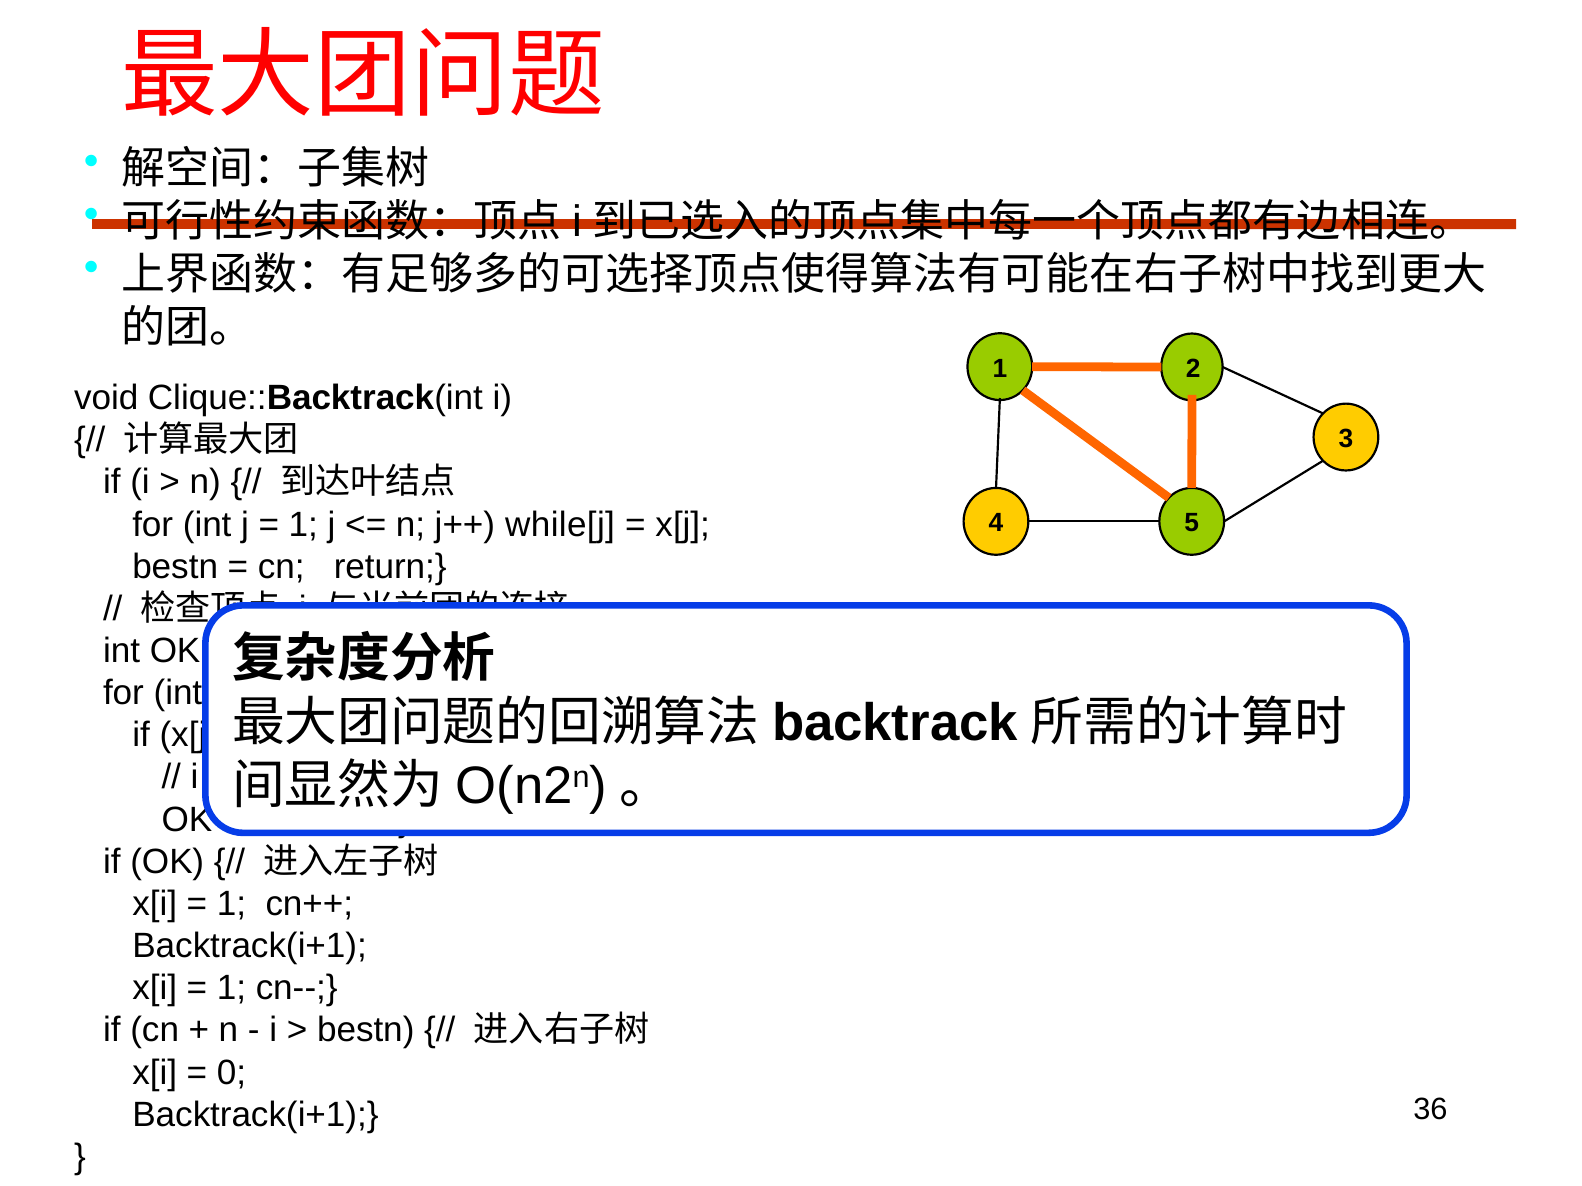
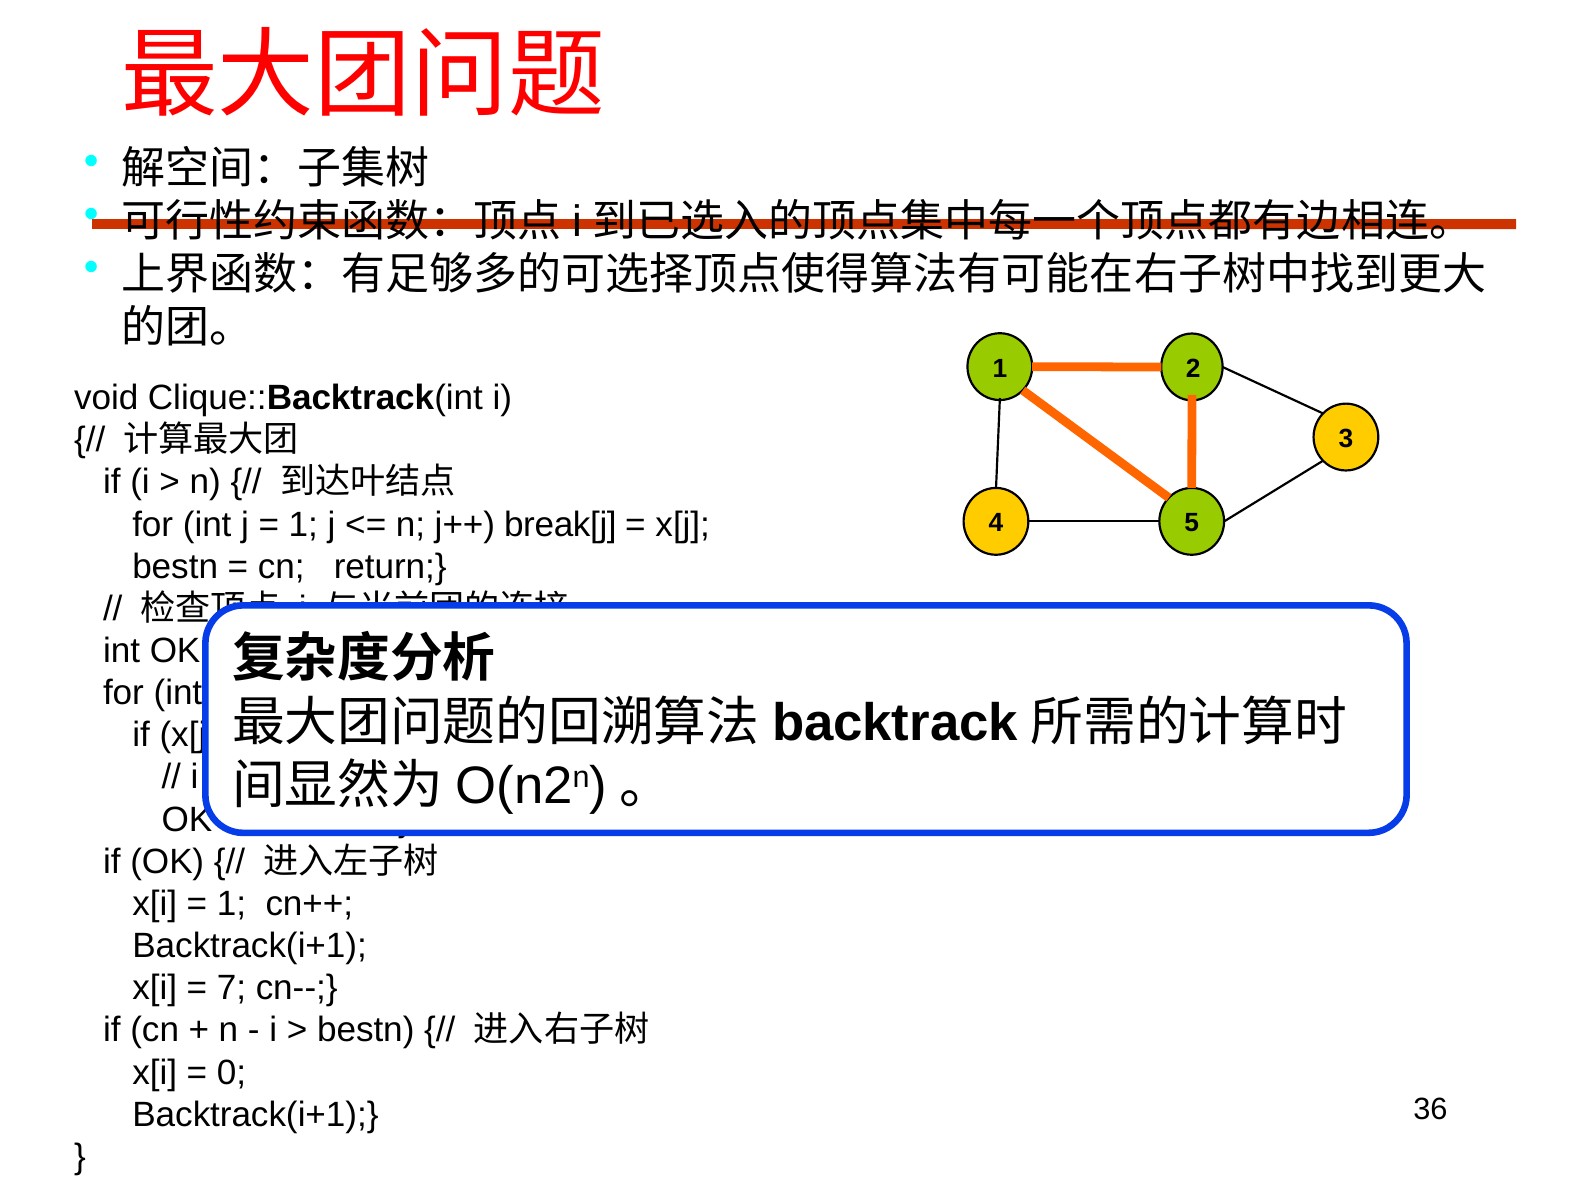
while[j: while[j -> break[j (560, 525)
1: 1 -> 7 (231, 989)
